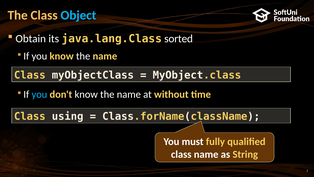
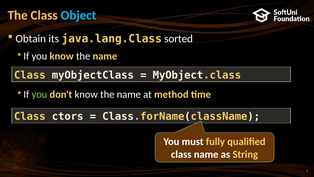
you colour: light blue -> light green (39, 94)
without: without -> method (171, 94)
using: using -> ctors (68, 116)
